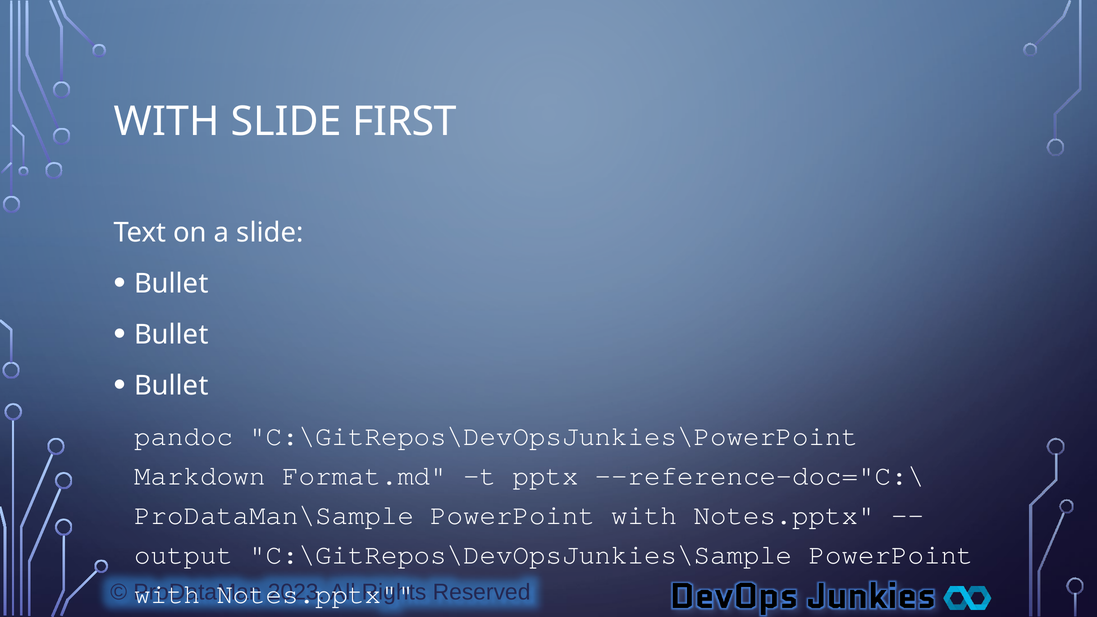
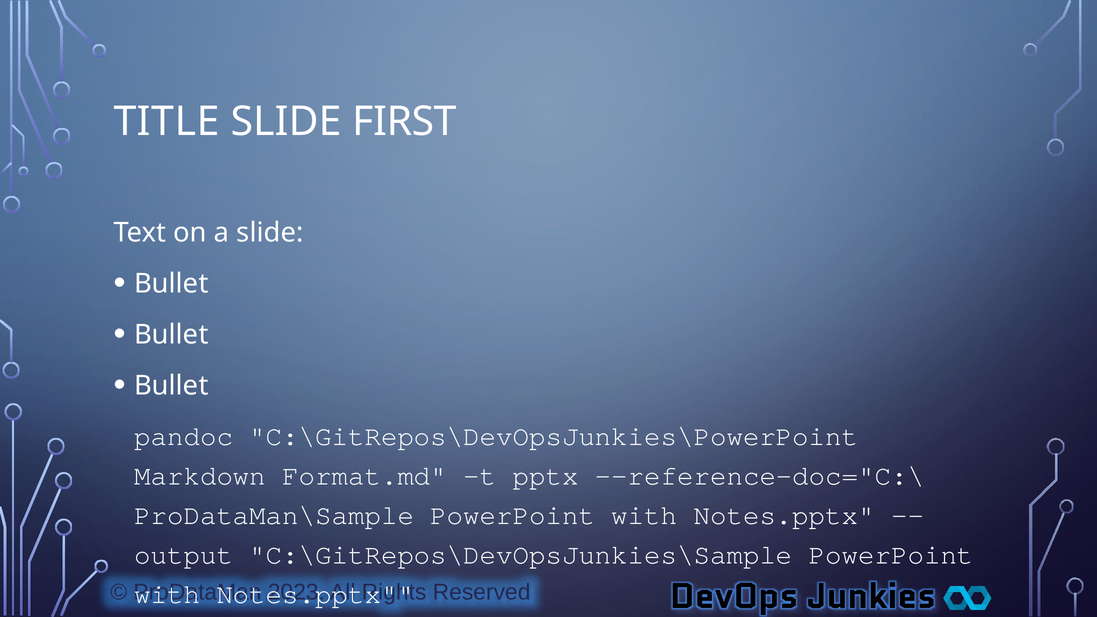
WITH: WITH -> TITLE (167, 122)
